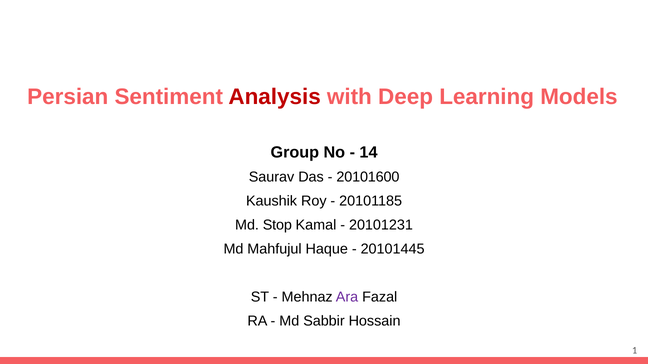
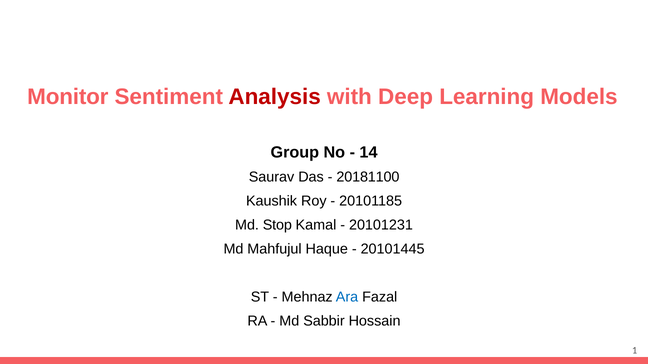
Persian: Persian -> Monitor (68, 97)
20101600: 20101600 -> 20181100 (368, 177)
Ara colour: purple -> blue (347, 297)
